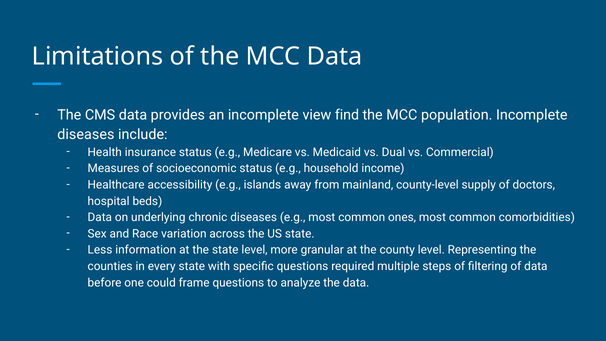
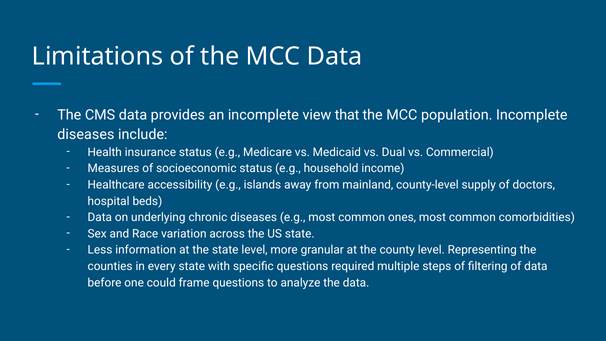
find: find -> that (347, 115)
